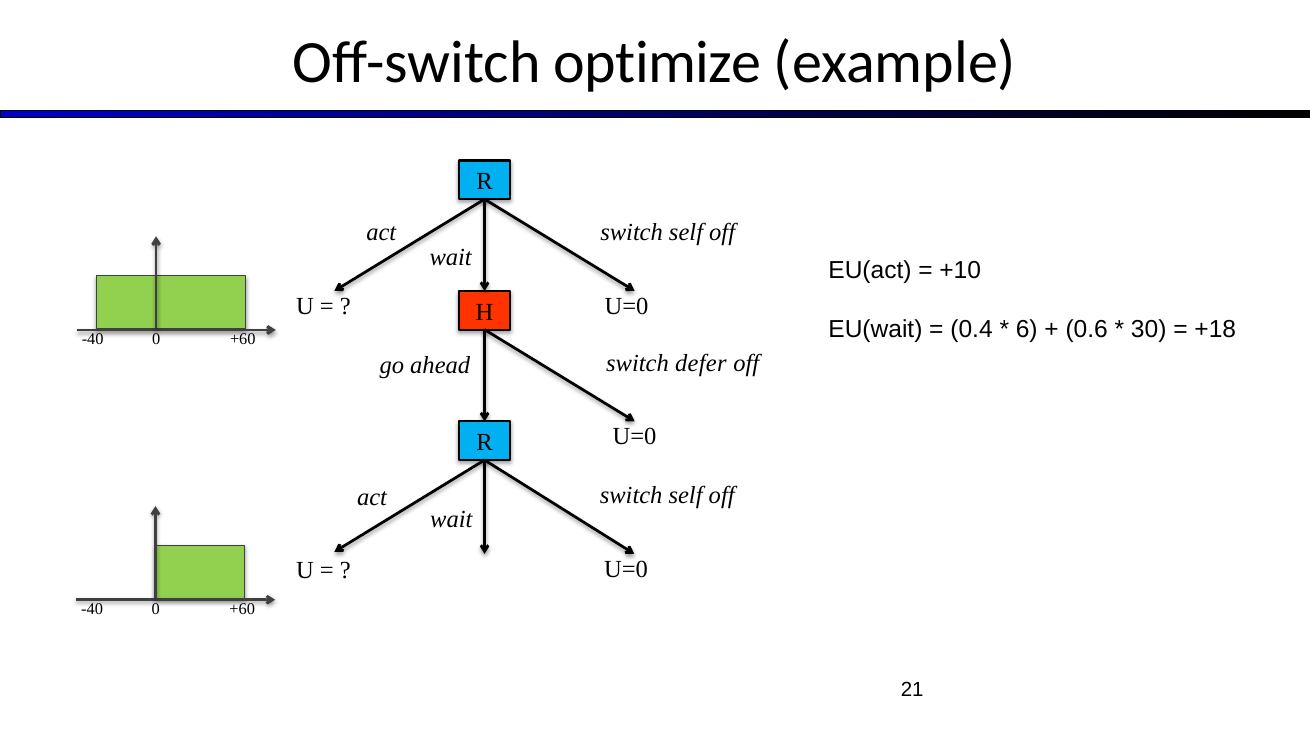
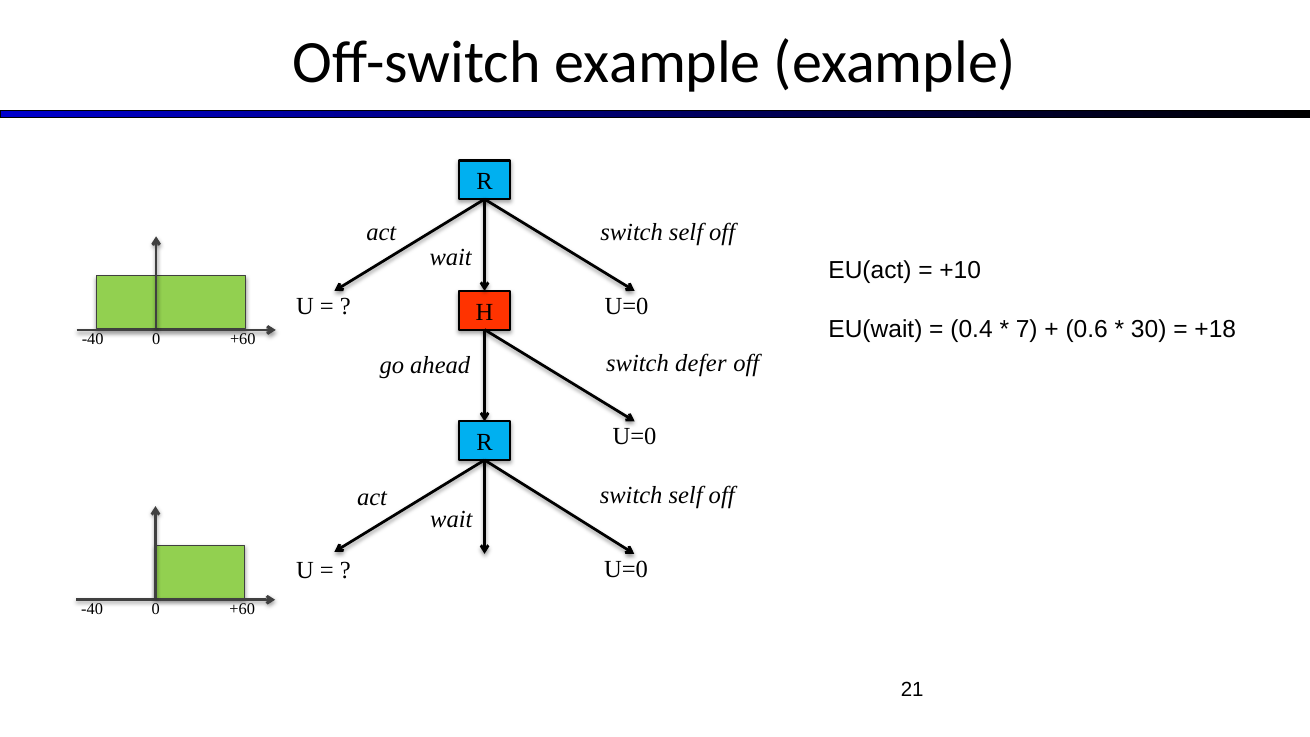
Off-switch optimize: optimize -> example (657, 63)
6: 6 -> 7 (1027, 330)
